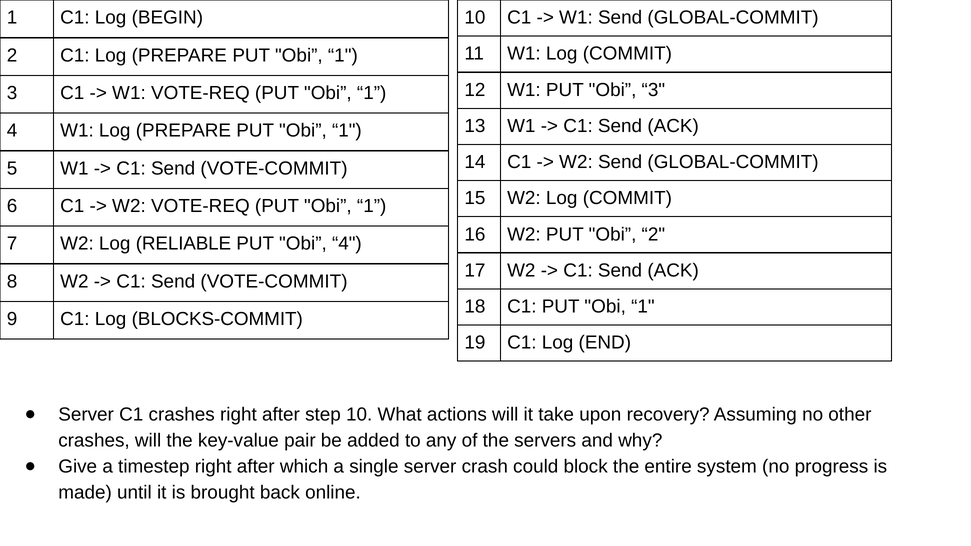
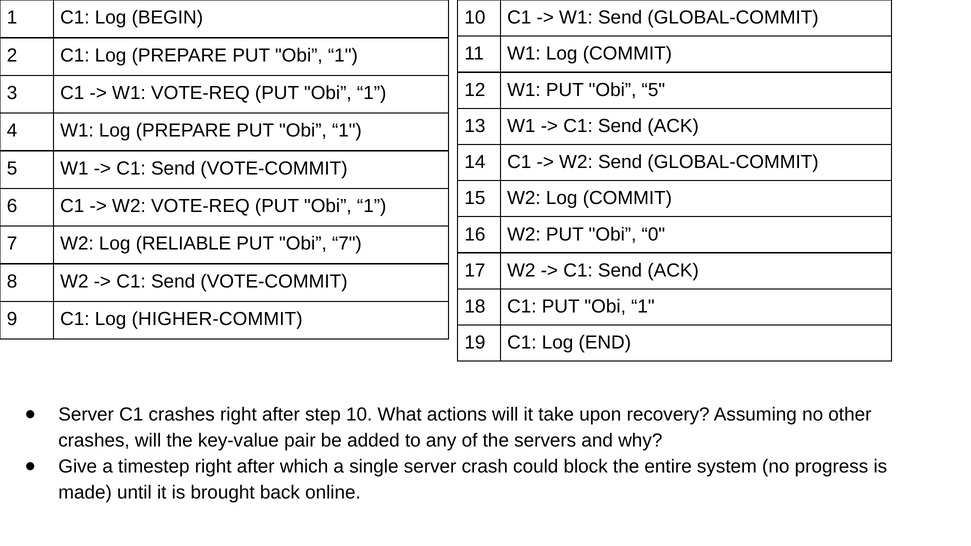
Obi 3: 3 -> 5 (653, 90)
Obi 2: 2 -> 0 (653, 234)
Obi 4: 4 -> 7 (347, 244)
BLOCKS-COMMIT: BLOCKS-COMMIT -> HIGHER-COMMIT (217, 319)
